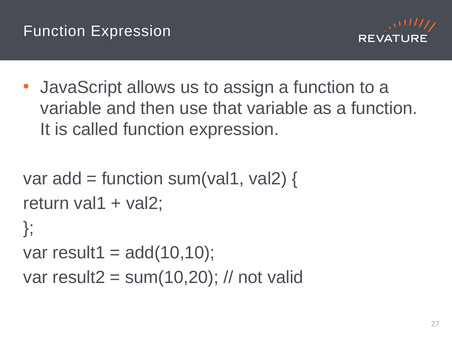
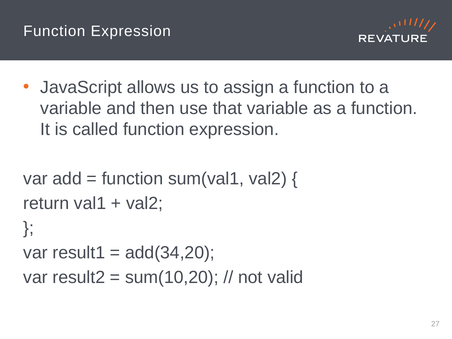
add(10,10: add(10,10 -> add(34,20 (170, 253)
